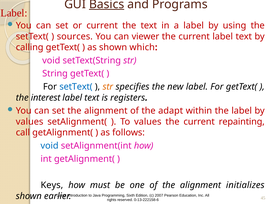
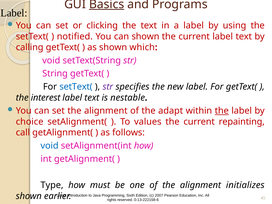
Label colour: red -> black (14, 13)
or current: current -> clicking (102, 26)
sources: sources -> notified (75, 36)
can viewer: viewer -> shown (145, 36)
str colour: orange -> purple (108, 87)
registers: registers -> nestable (128, 98)
the underline: none -> present (222, 111)
values: values -> choice (30, 122)
Keys: Keys -> Type (52, 185)
